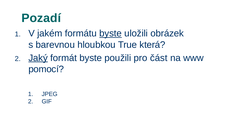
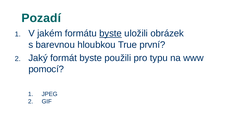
která: která -> první (152, 45)
Jaký underline: present -> none (38, 58)
část: část -> typu (159, 58)
